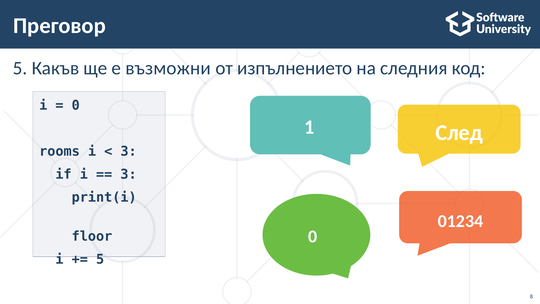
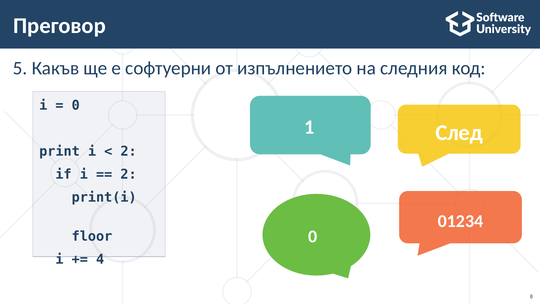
възможни: възможни -> софтуерни (168, 68)
rooms: rooms -> print (59, 151)
3: 3 -> 2 (129, 151)
3: 3 -> 2 (129, 174)
5: 5 -> 4 (100, 259)
